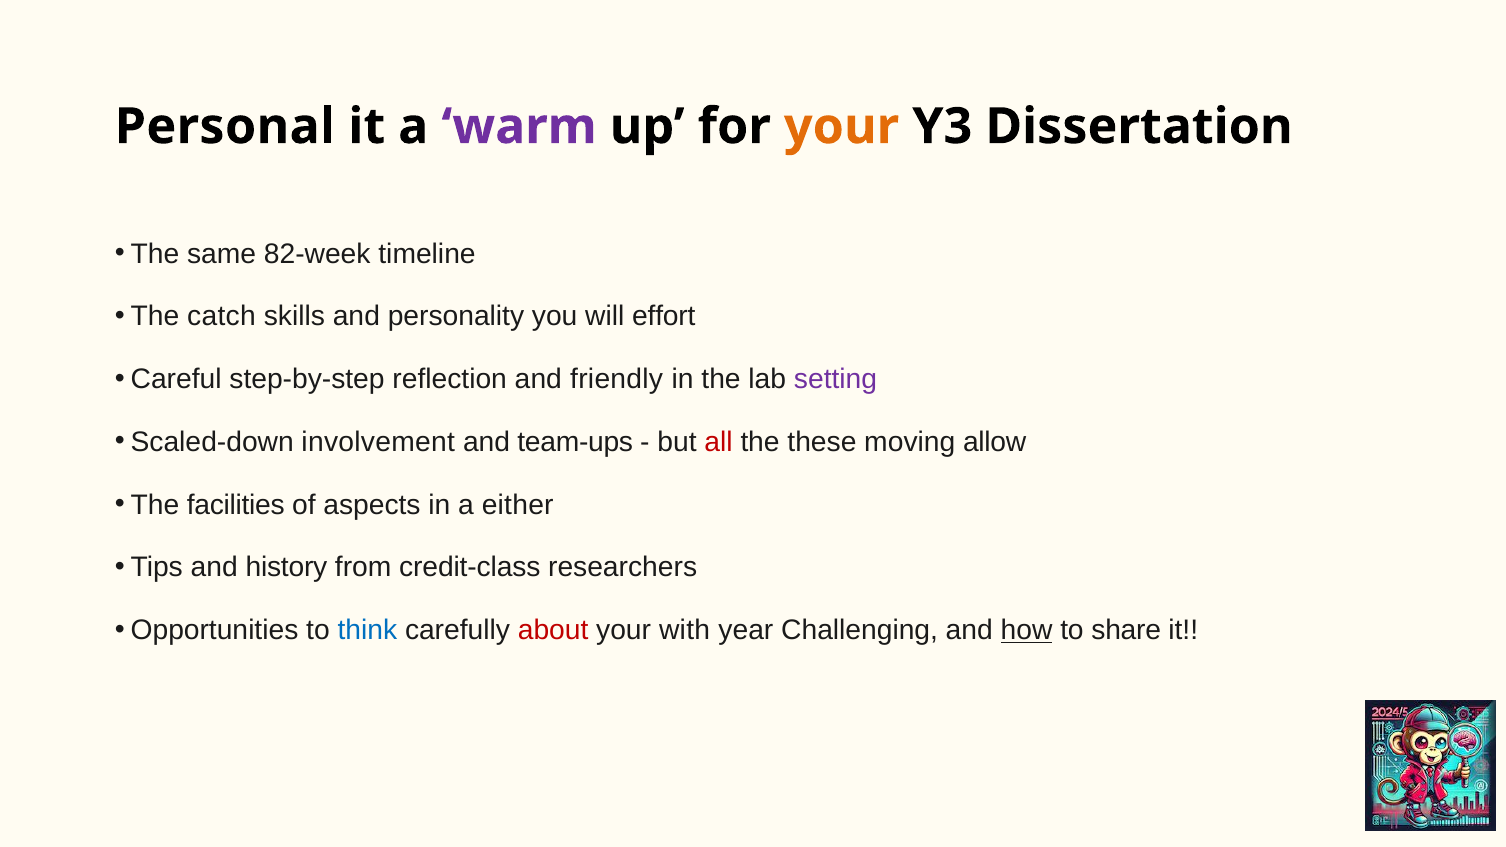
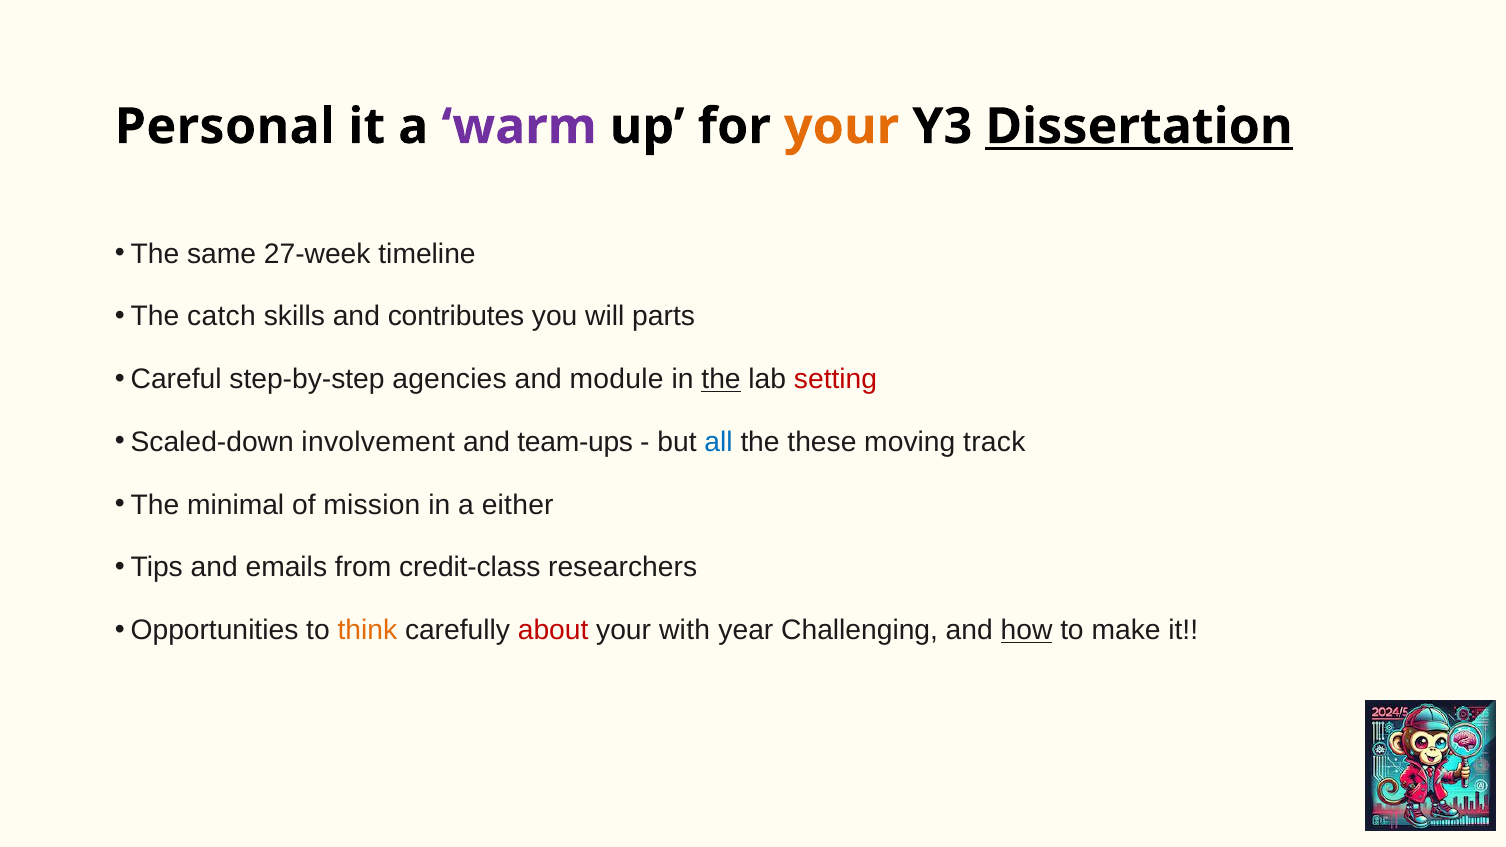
Dissertation underline: none -> present (1139, 127)
82-week: 82-week -> 27-week (317, 254)
personality: personality -> contributes (456, 317)
effort: effort -> parts (664, 317)
reflection: reflection -> agencies (450, 379)
friendly: friendly -> module (617, 379)
the underline: none -> present (721, 379)
setting colour: purple -> red (836, 379)
all colour: red -> blue (719, 442)
allow: allow -> track (994, 442)
facilities: facilities -> minimal (236, 505)
aspects: aspects -> mission (372, 505)
history: history -> emails (286, 568)
think colour: blue -> orange (367, 630)
share: share -> make (1126, 630)
